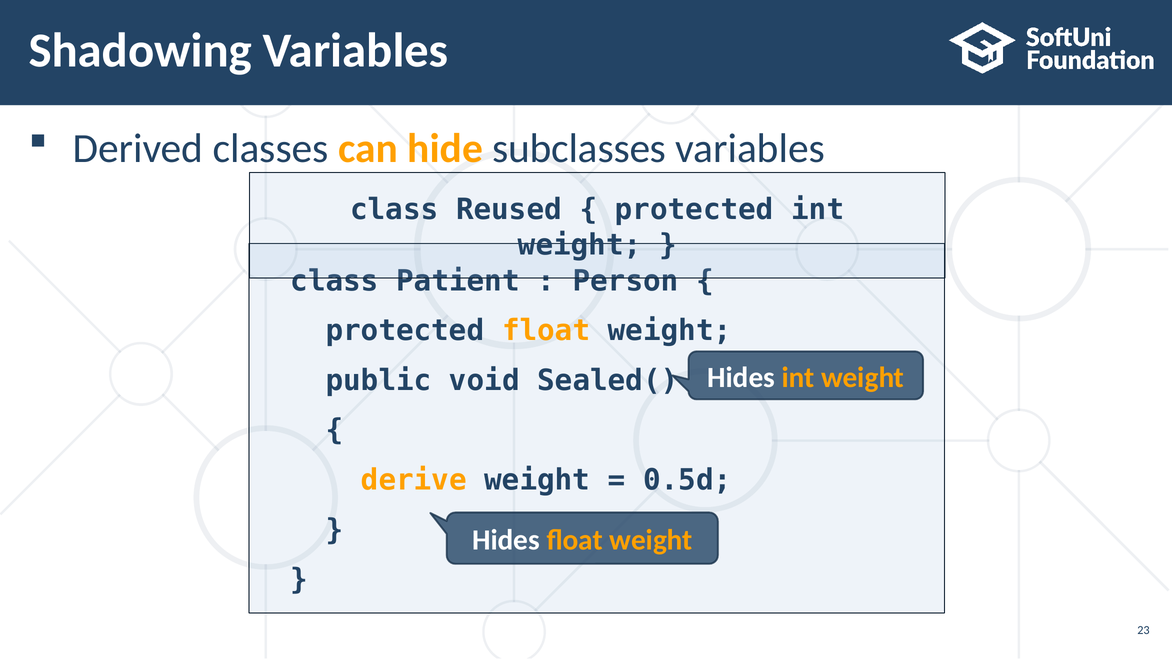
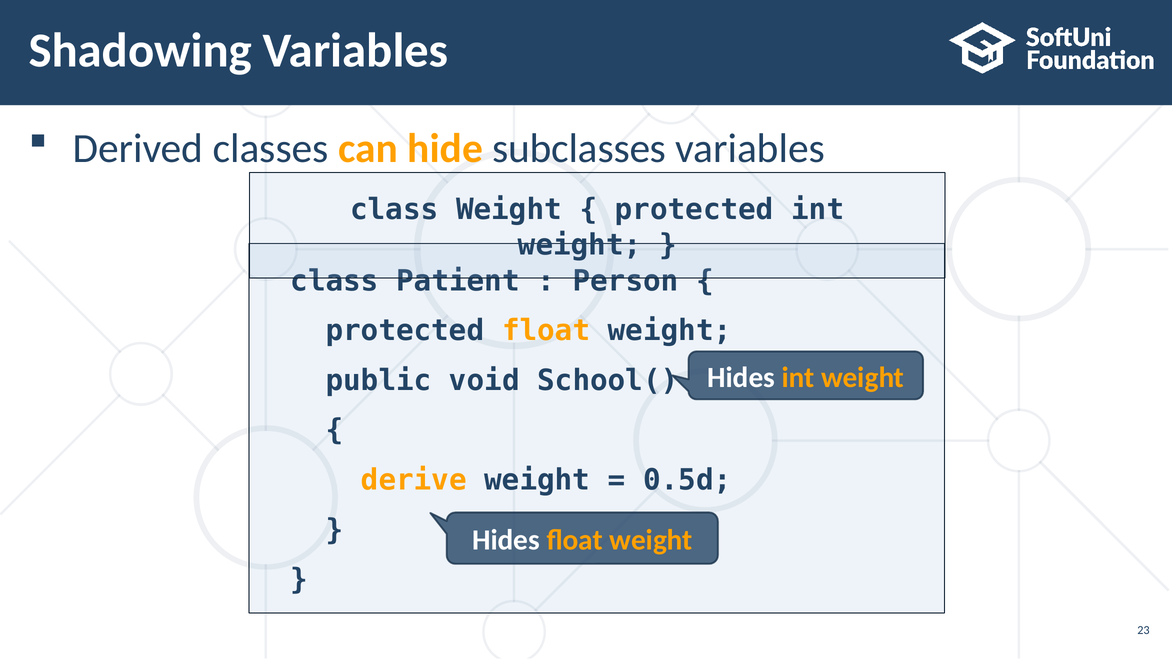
class Reused: Reused -> Weight (509, 210)
Sealed(: Sealed( -> School( (608, 381)
